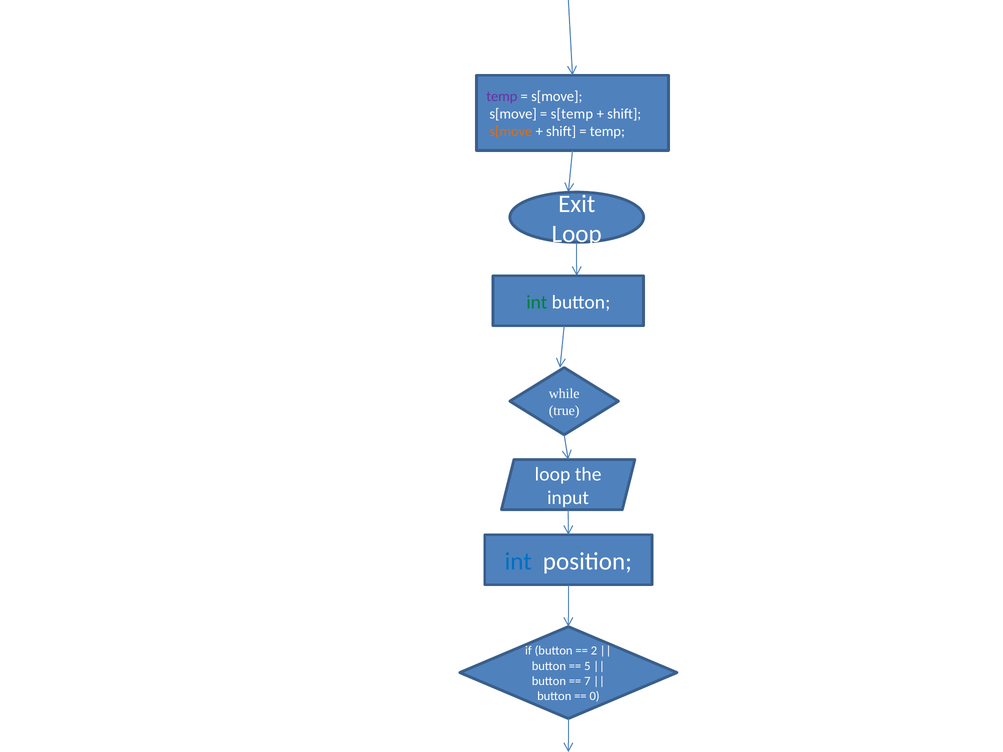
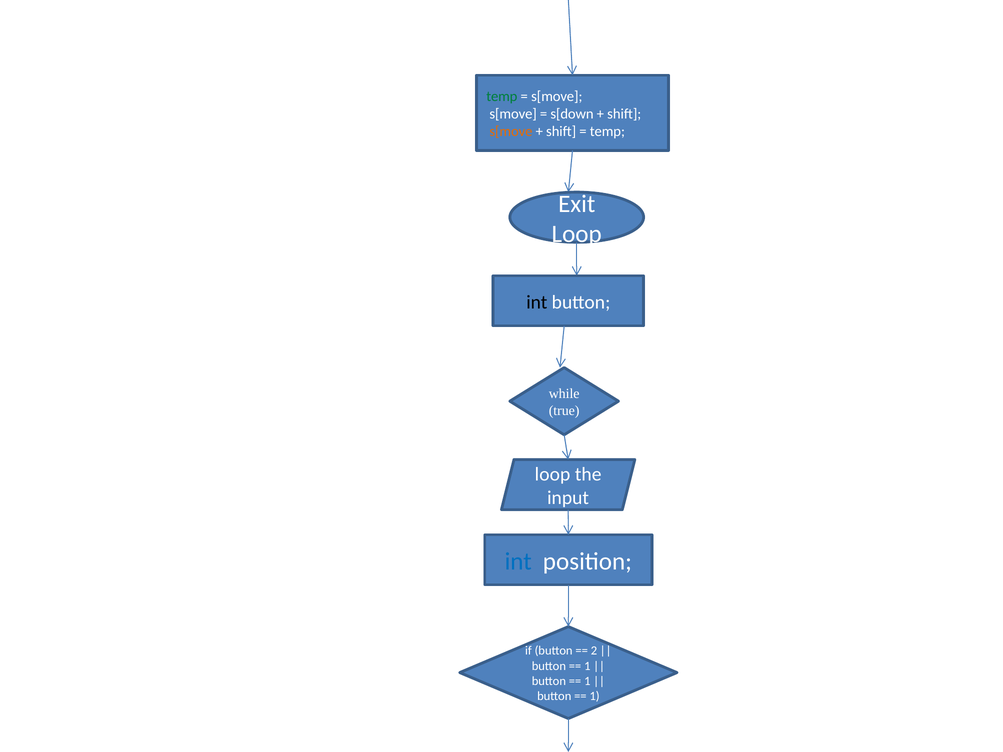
temp colour: purple -> green (502, 96)
s[temp: s[temp -> s[down (572, 114)
int colour: green -> black (537, 302)
5: 5 -> 1 (587, 666)
7: 7 -> 1 (587, 681)
0: 0 -> 1 (595, 696)
